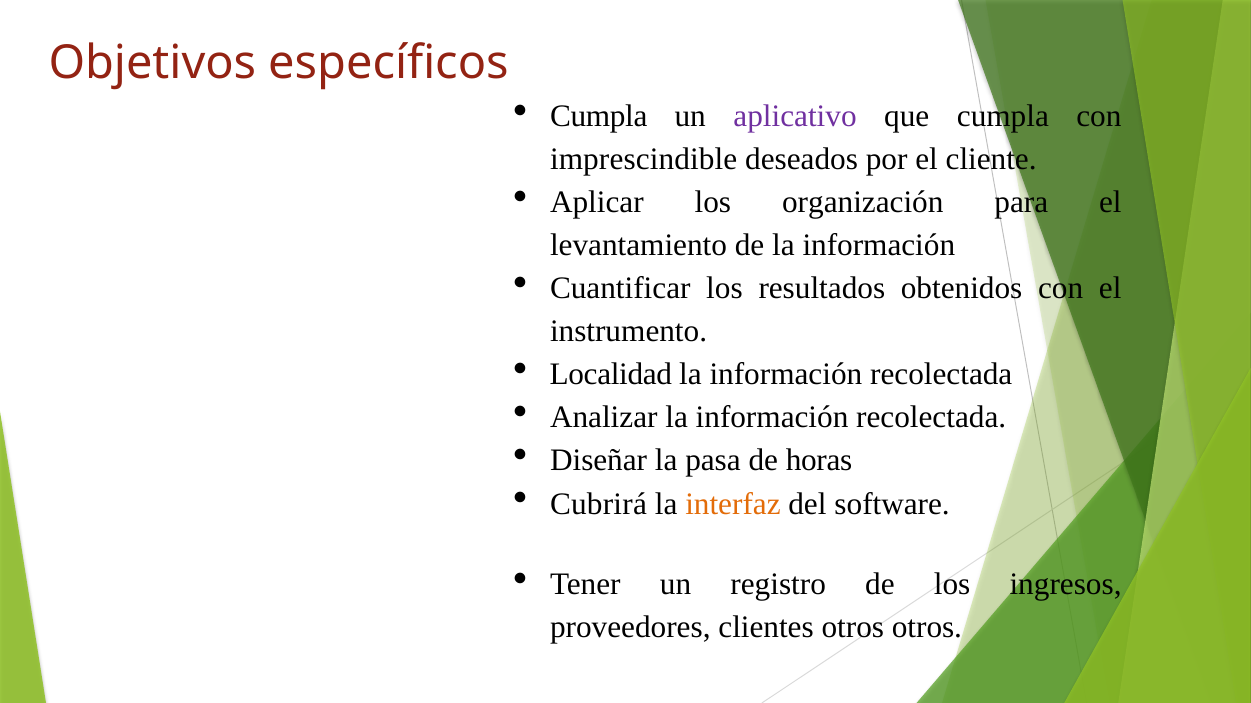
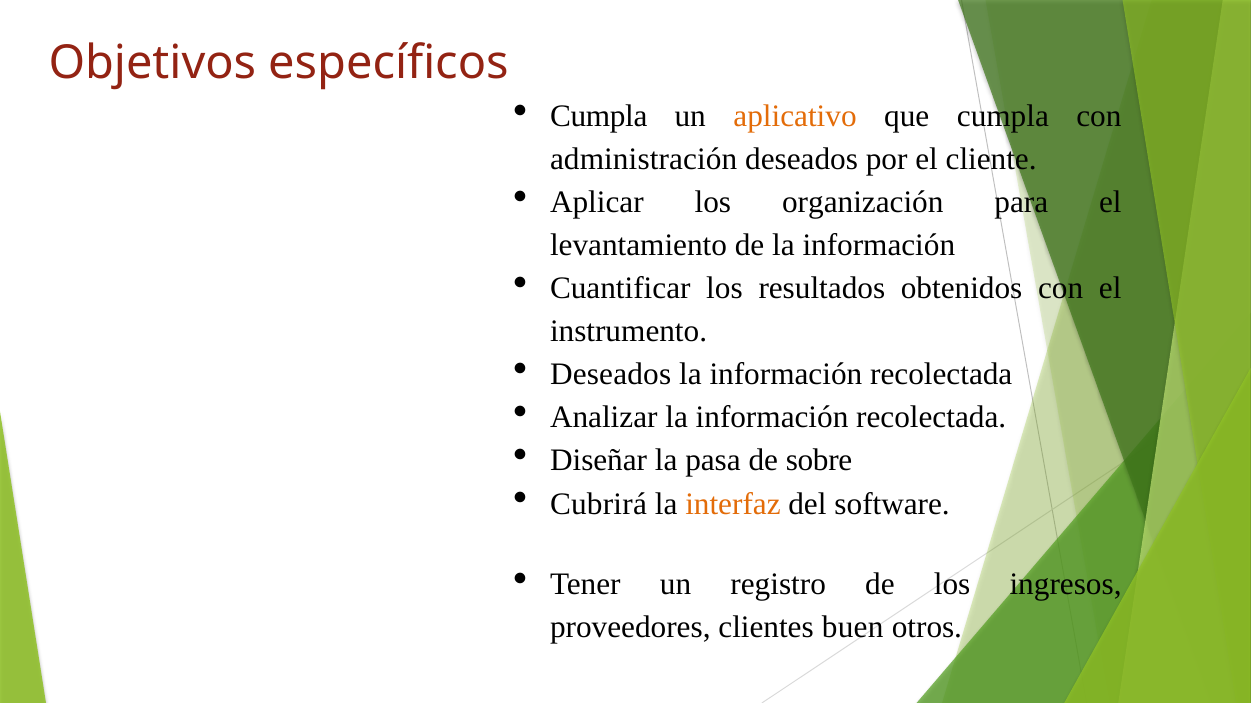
aplicativo colour: purple -> orange (795, 116)
imprescindible: imprescindible -> administración (644, 159)
Localidad: Localidad -> Deseados (611, 375)
horas: horas -> sobre (819, 461)
clientes otros: otros -> buen (853, 628)
